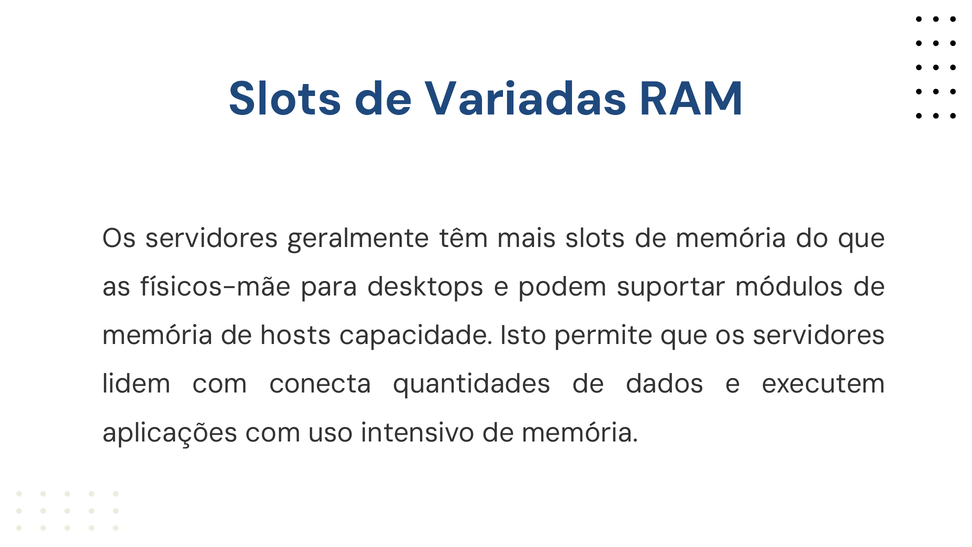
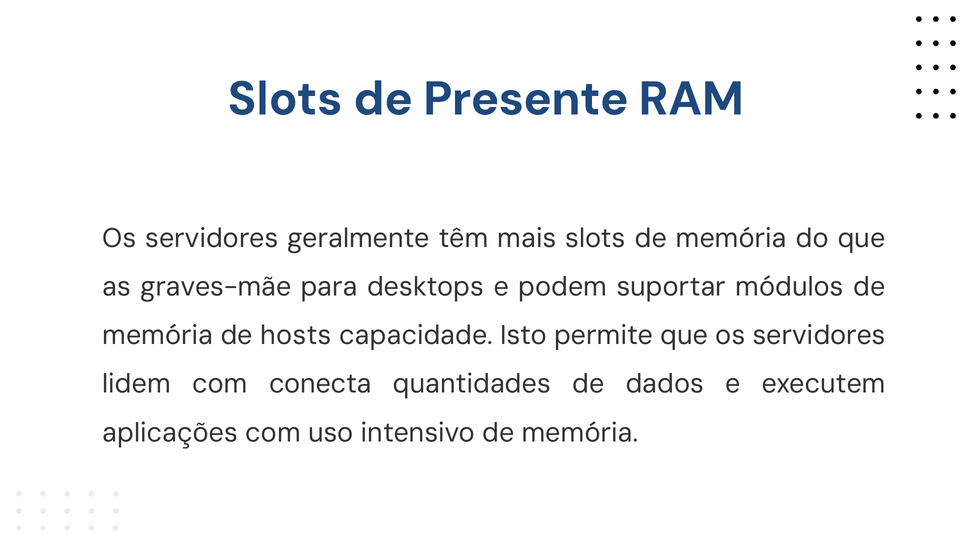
Variadas: Variadas -> Presente (526, 99)
físicos-mãe: físicos-mãe -> graves-mãe (216, 287)
